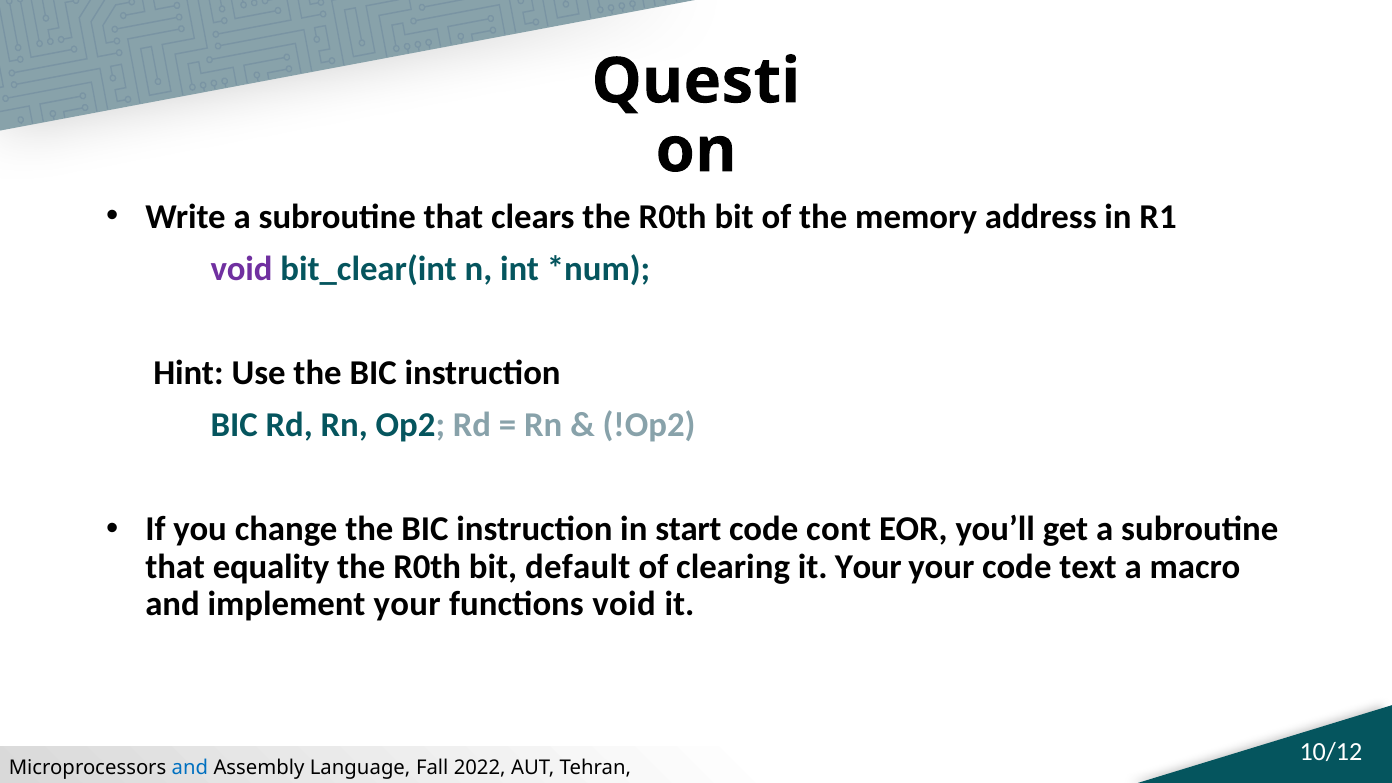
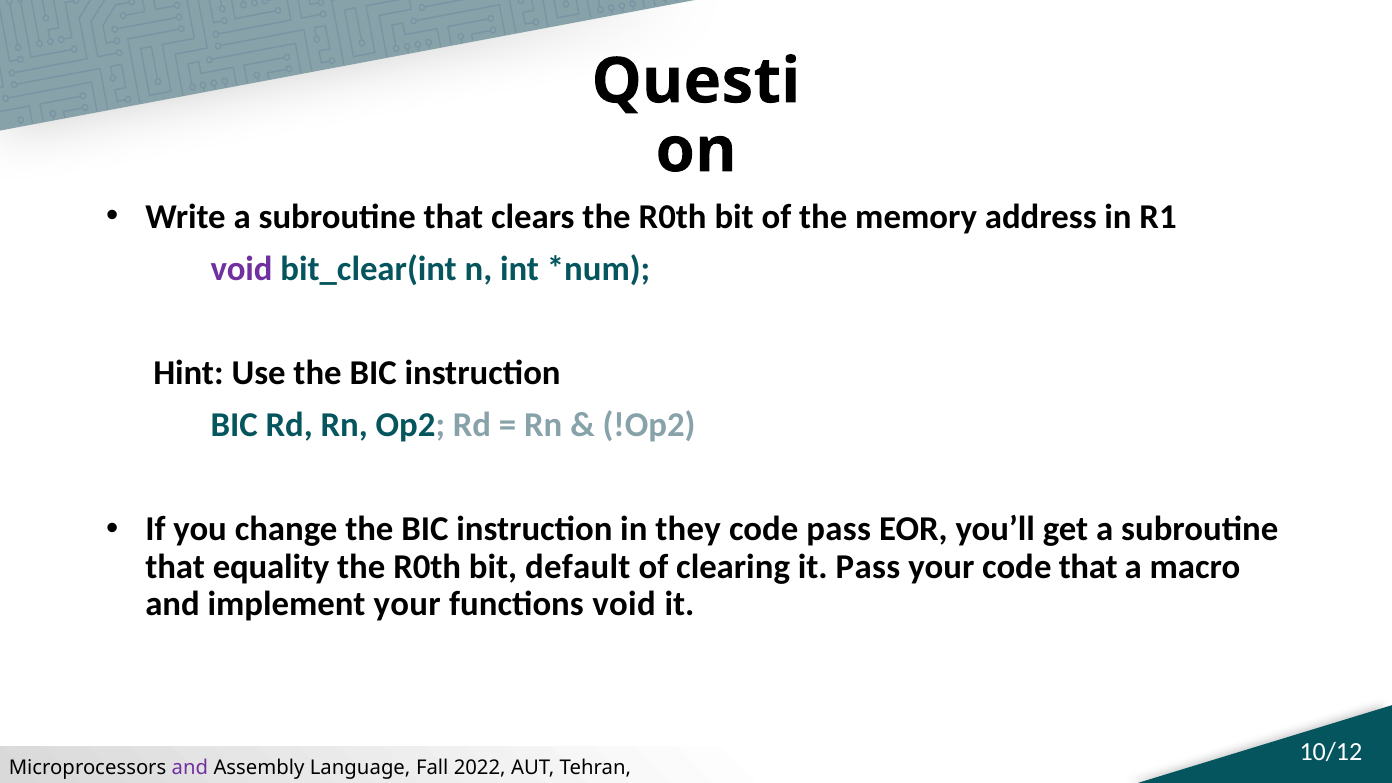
start: start -> they (688, 529)
code cont: cont -> pass (839, 529)
it Your: Your -> Pass (868, 567)
code text: text -> that (1088, 567)
and colour: blue -> purple (190, 768)
